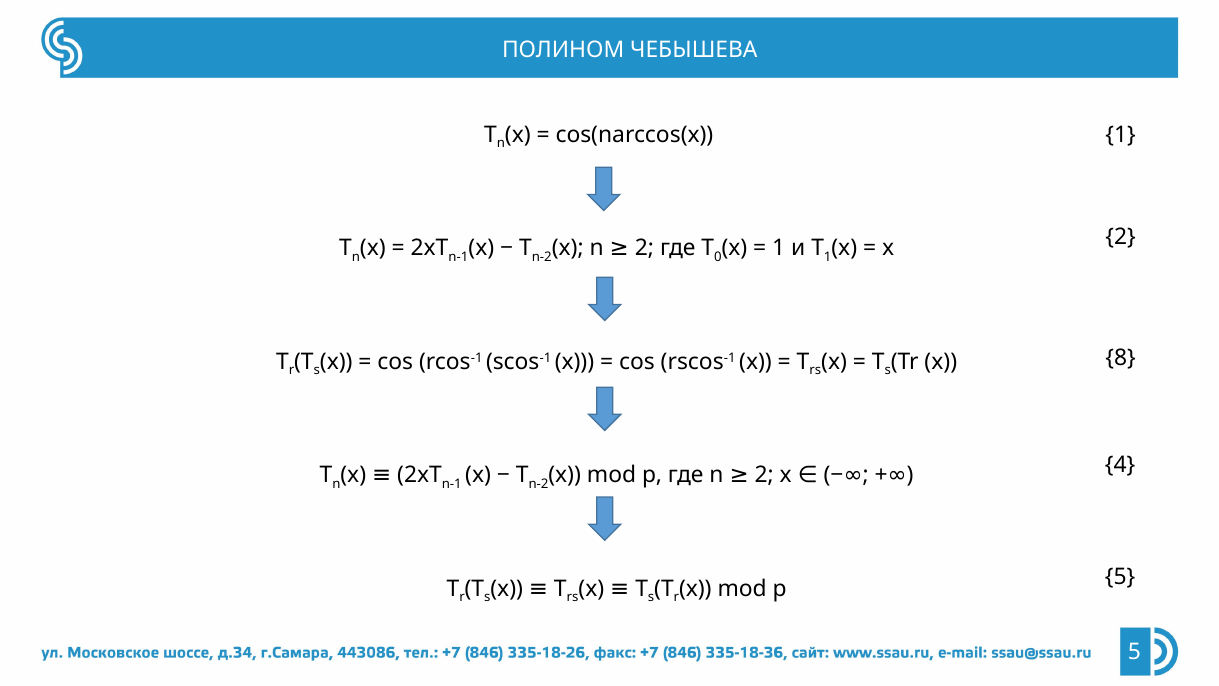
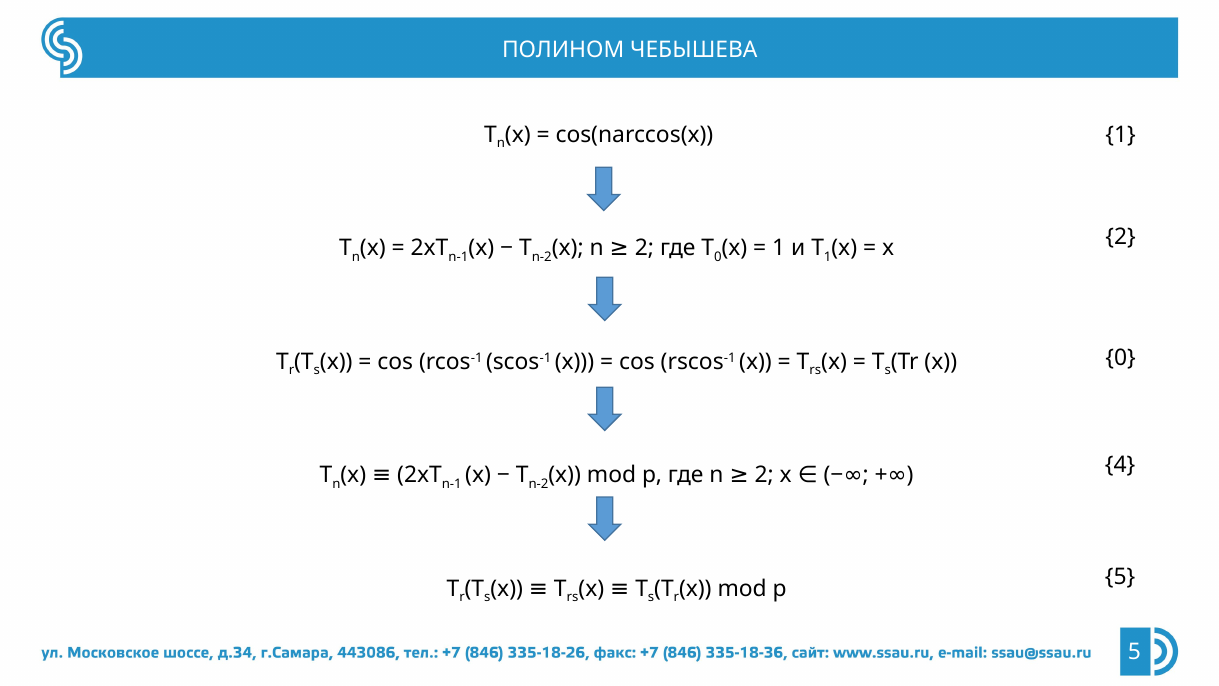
8: 8 -> 0 (1121, 357)
